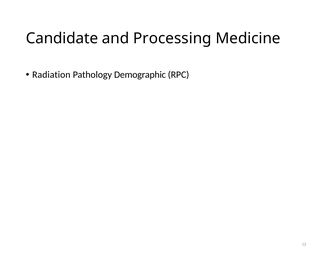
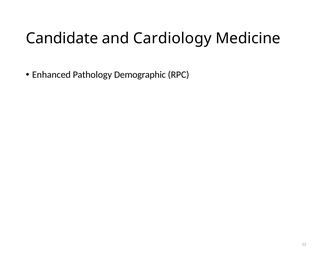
Processing: Processing -> Cardiology (172, 38)
Radiation: Radiation -> Enhanced (51, 75)
